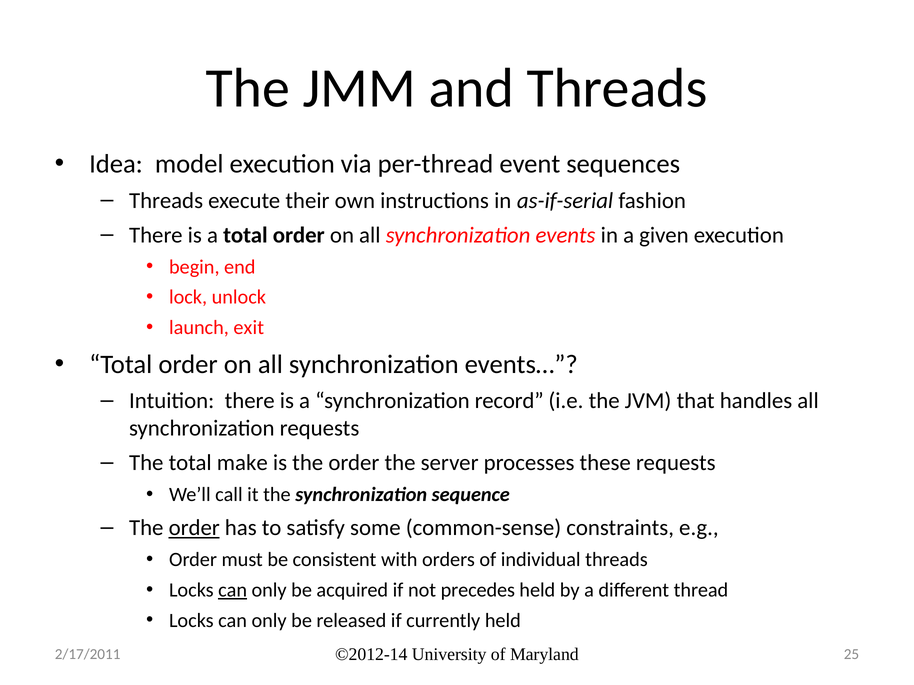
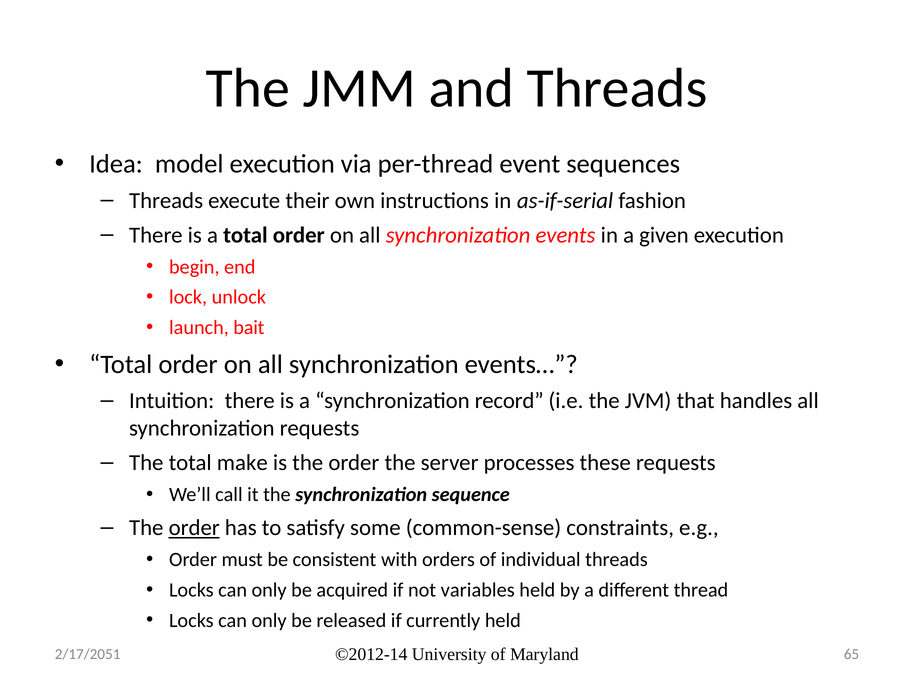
exit: exit -> bait (249, 328)
can underline: present -> none (233, 590)
precedes: precedes -> variables (478, 590)
25: 25 -> 65 (851, 654)
2/17/2011: 2/17/2011 -> 2/17/2051 (88, 655)
